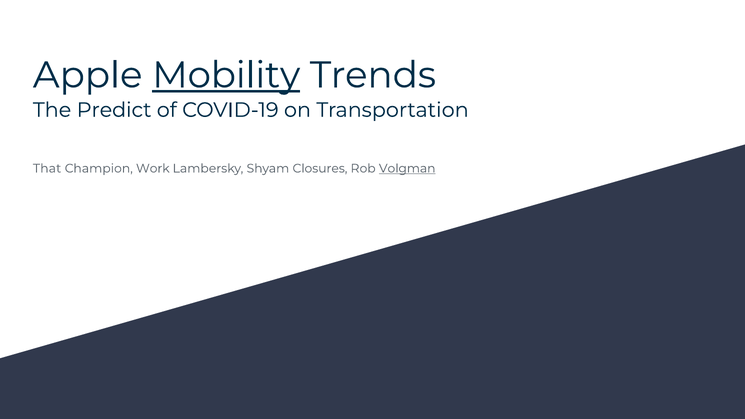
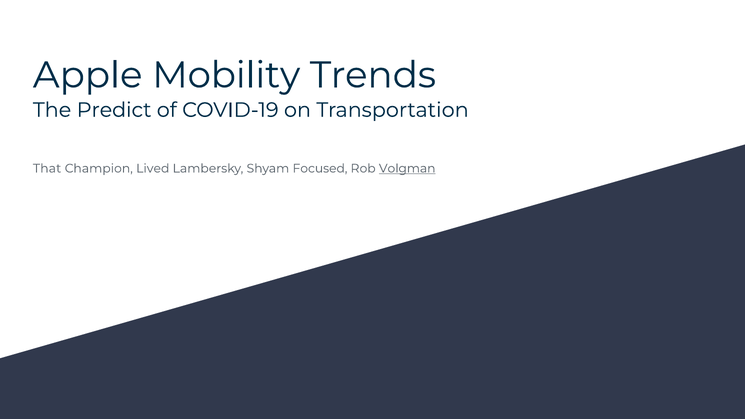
Mobility underline: present -> none (226, 75)
Work: Work -> Lived (153, 168)
Closures: Closures -> Focused (320, 168)
